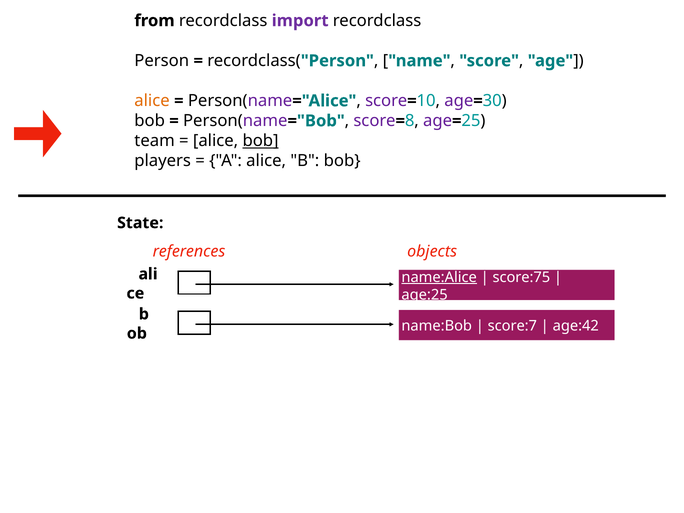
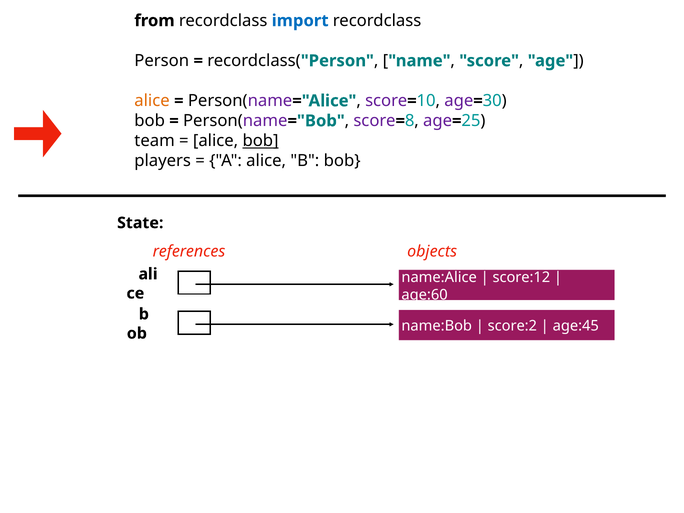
import colour: purple -> blue (300, 21)
name:Alice underline: present -> none (439, 277)
score:75: score:75 -> score:12 (521, 277)
age:25: age:25 -> age:60 (425, 295)
score:7: score:7 -> score:2 (512, 326)
age:42: age:42 -> age:45 (576, 326)
